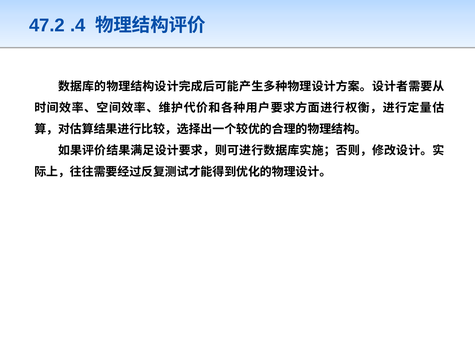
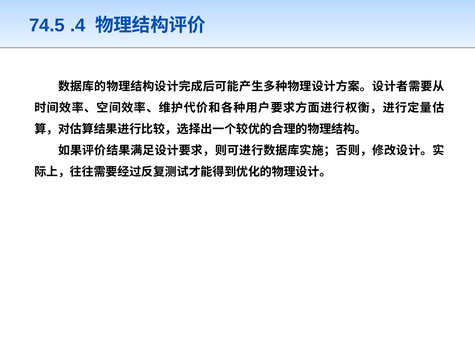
47.2: 47.2 -> 74.5 (47, 26)
